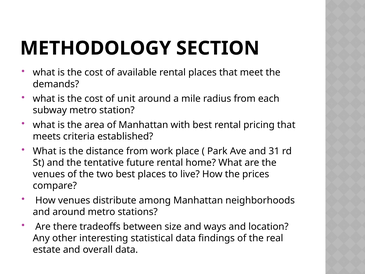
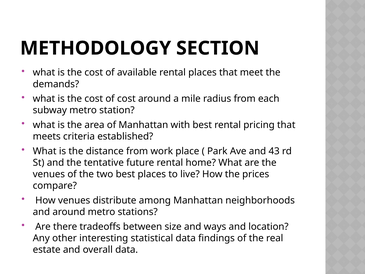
of unit: unit -> cost (126, 99)
31: 31 -> 43 (274, 151)
